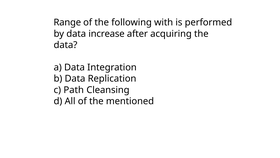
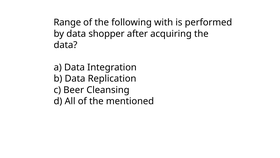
increase: increase -> shopper (107, 34)
Path: Path -> Beer (74, 90)
